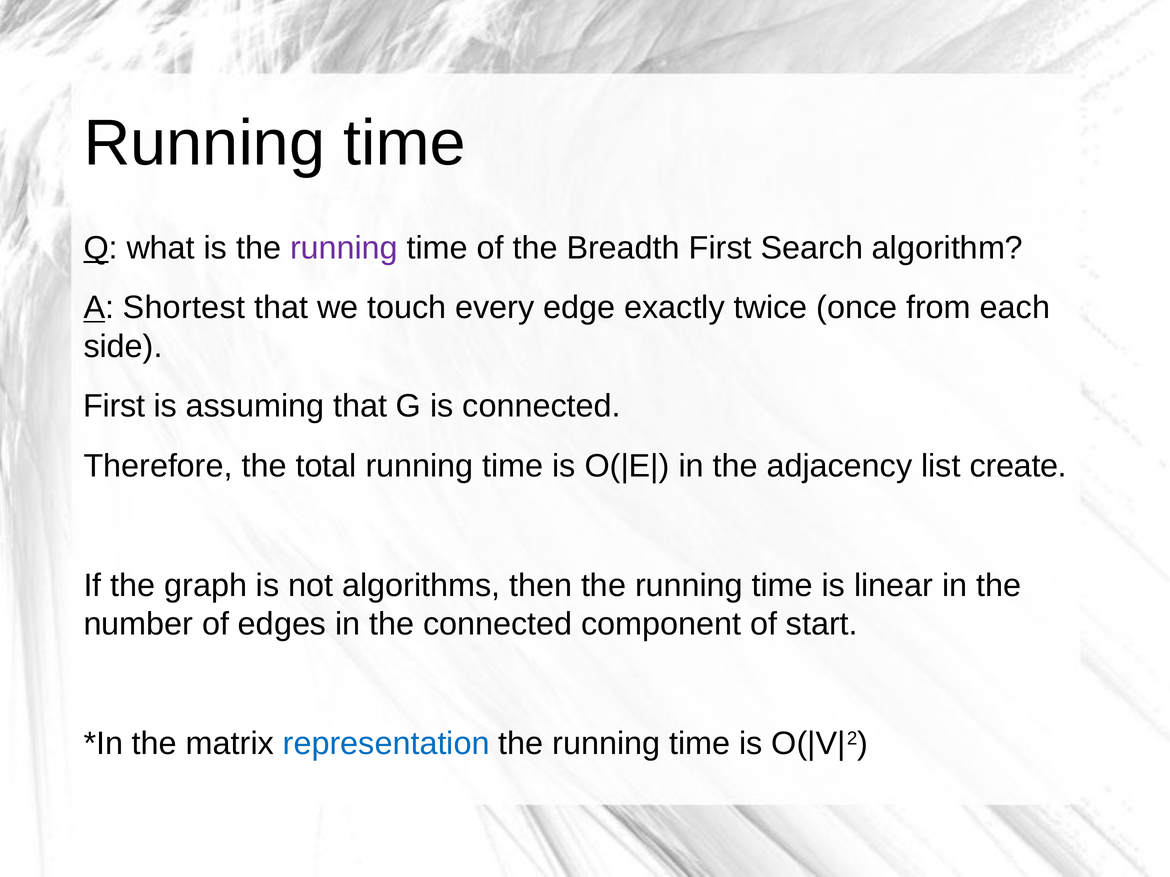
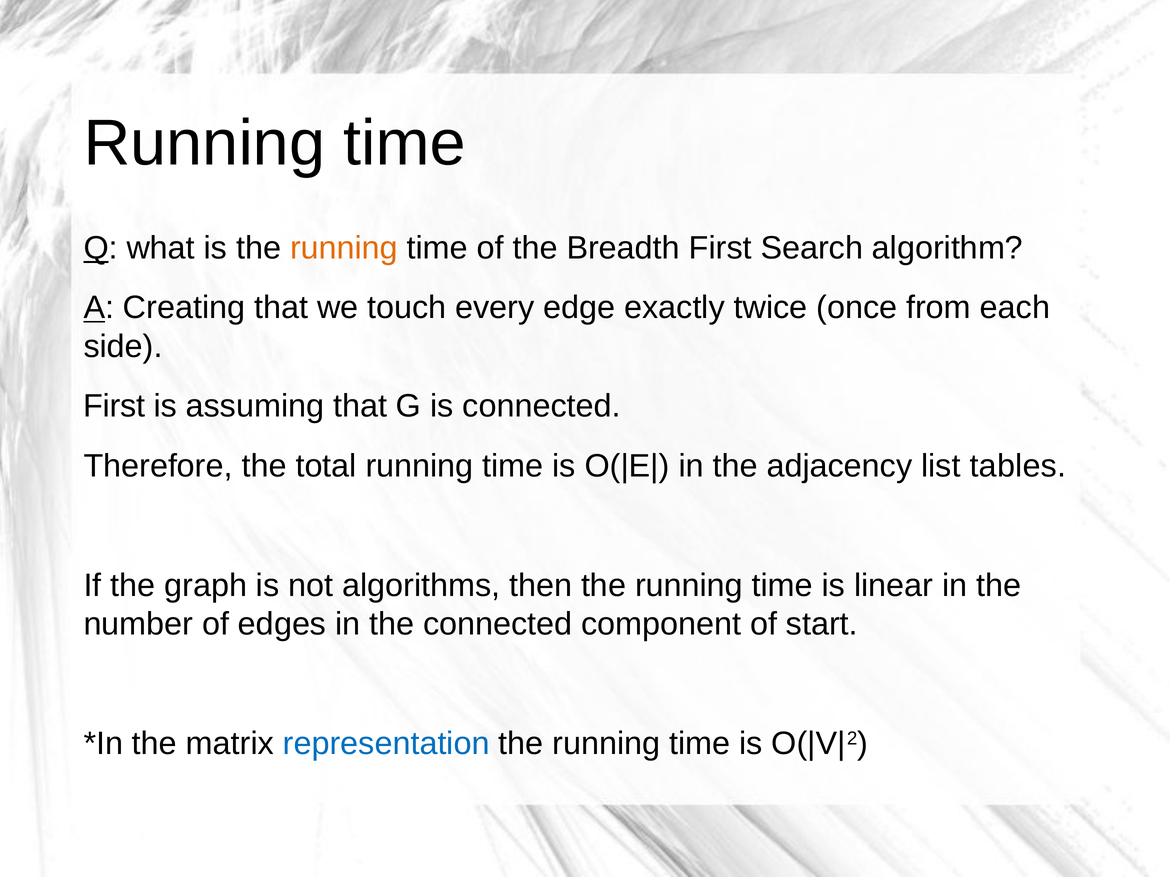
running colour: purple -> orange (344, 248)
Shortest: Shortest -> Creating (184, 308)
create: create -> tables (1018, 466)
